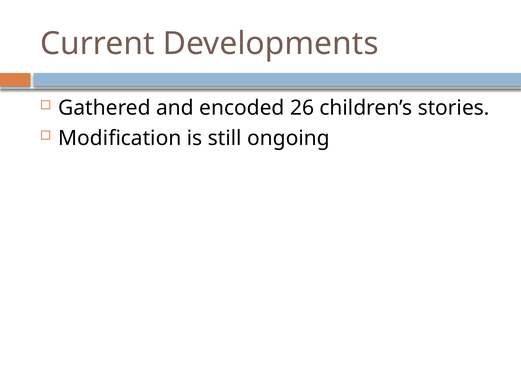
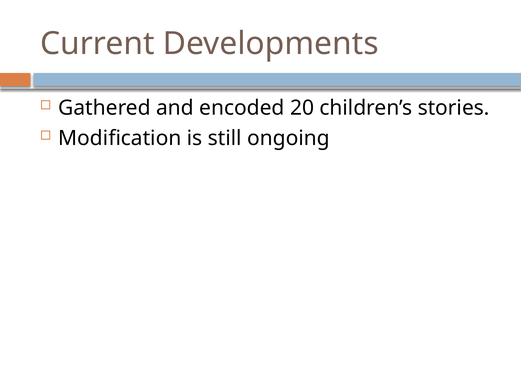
26: 26 -> 20 (302, 108)
